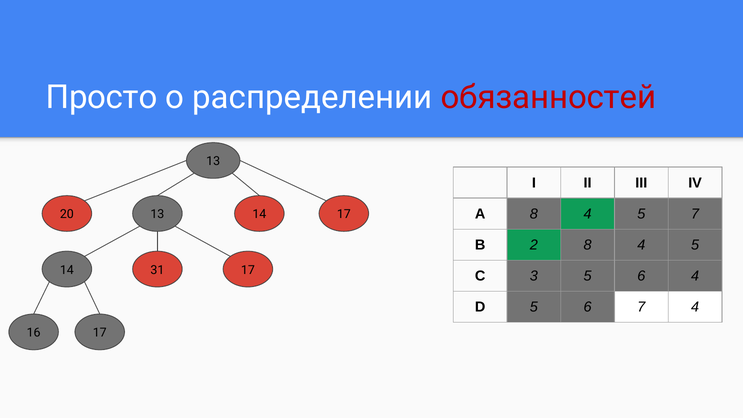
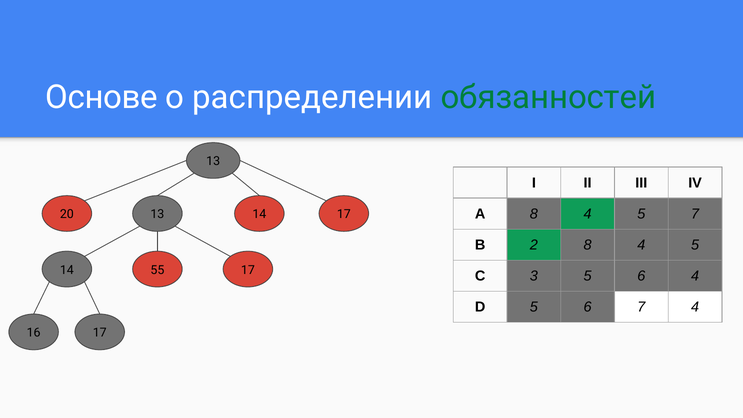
Просто: Просто -> Основе (102, 97)
обязанностей colour: red -> green (548, 97)
31: 31 -> 55 (157, 270)
